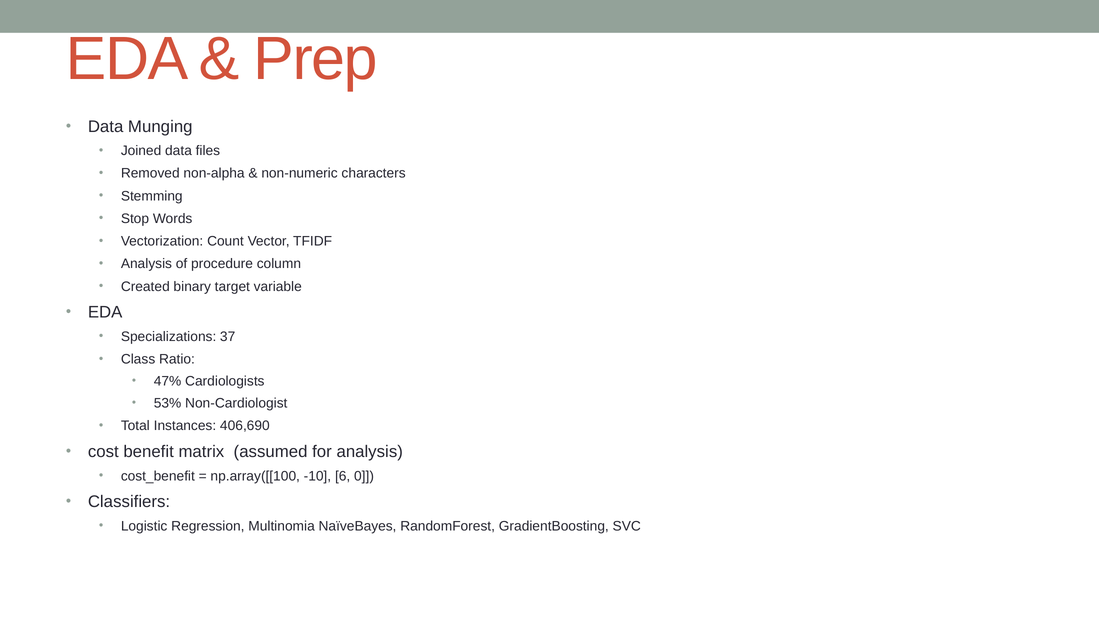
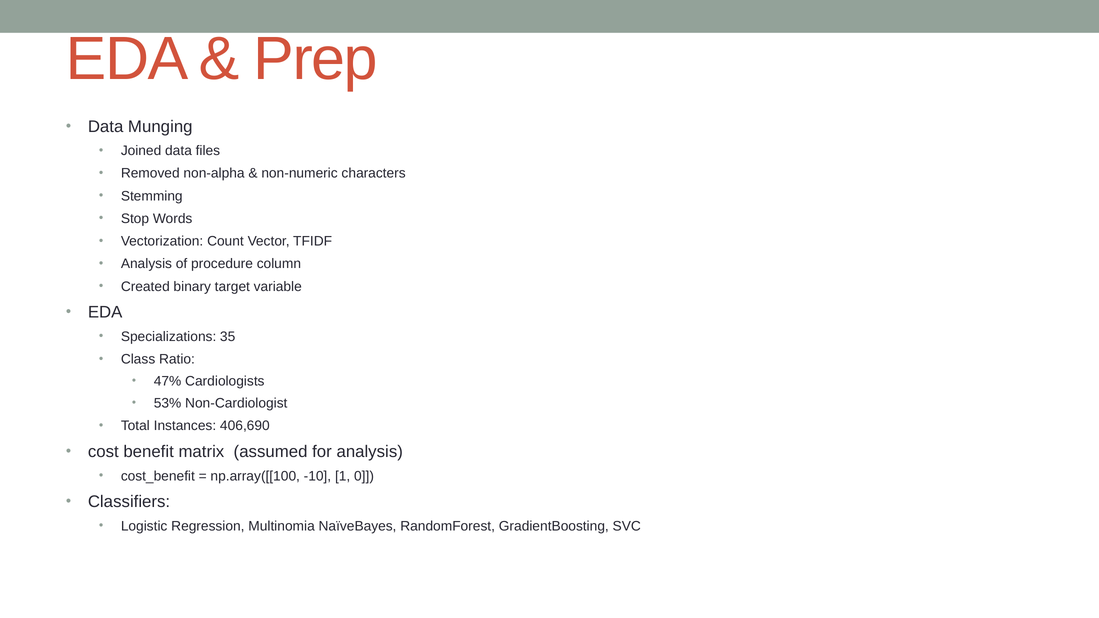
37: 37 -> 35 (228, 337)
6: 6 -> 1 (343, 476)
